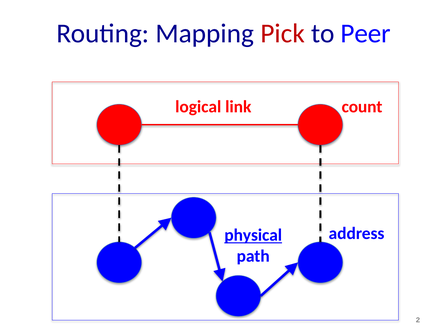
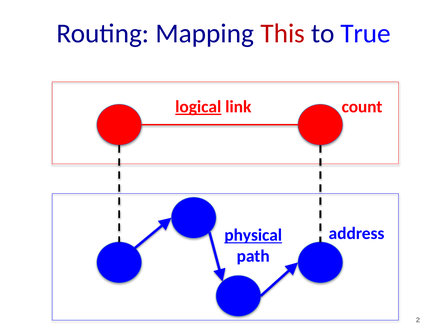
Pick: Pick -> This (283, 34)
Peer: Peer -> True (366, 34)
logical underline: none -> present (198, 107)
